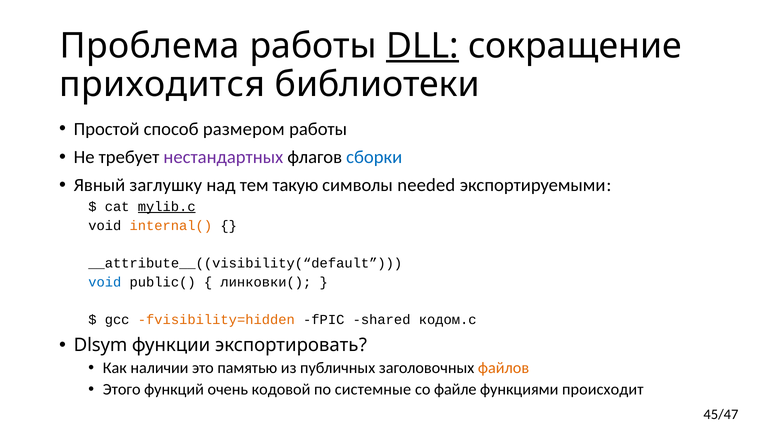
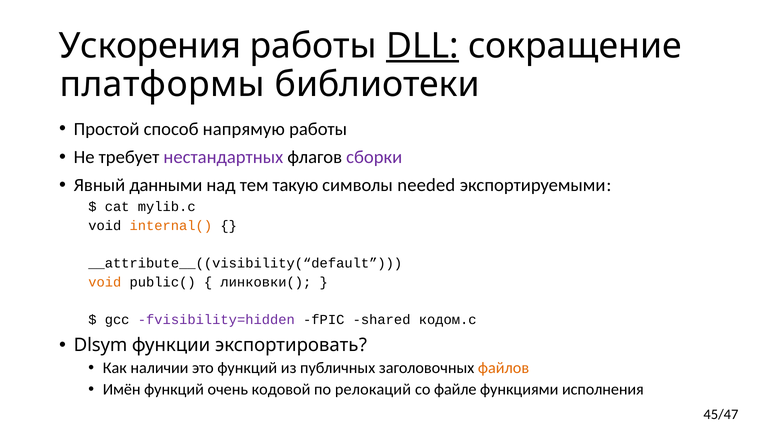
Проблема: Проблема -> Ускорения (150, 46)
приходится: приходится -> платформы (162, 84)
размером: размером -> напрямую (244, 129)
сборки colour: blue -> purple (374, 157)
заглушку: заглушку -> данными (166, 185)
mylib.c underline: present -> none (167, 207)
void colour: blue -> orange (105, 282)
fvisibility=hidden colour: orange -> purple (216, 320)
это памятью: памятью -> функций (247, 368)
Этого: Этого -> Имён (122, 390)
системные: системные -> релокаций (373, 390)
происходит: происходит -> исполнения (603, 390)
